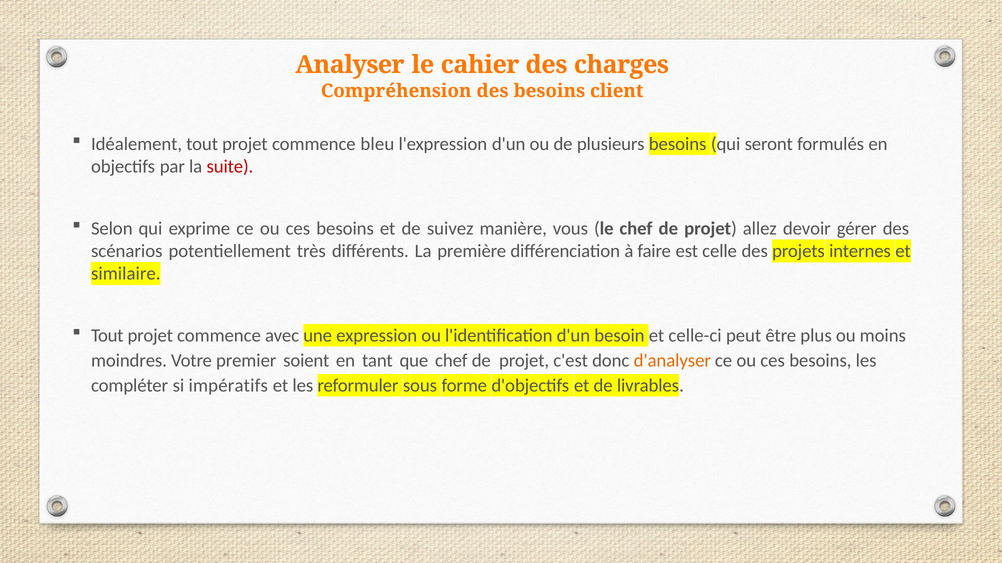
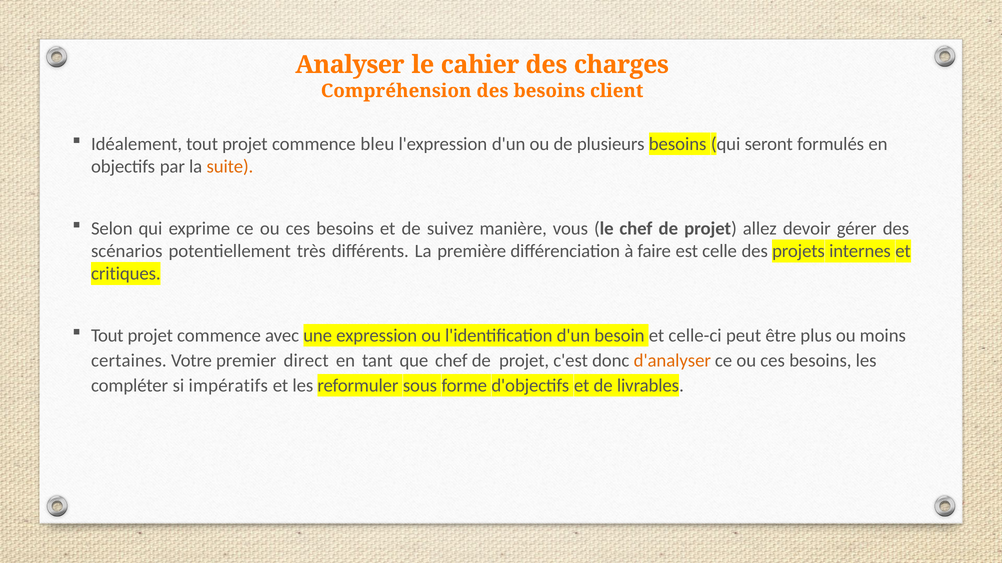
suite colour: red -> orange (230, 167)
similaire: similaire -> critiques (126, 274)
moindres: moindres -> certaines (129, 361)
soient: soient -> direct (306, 361)
